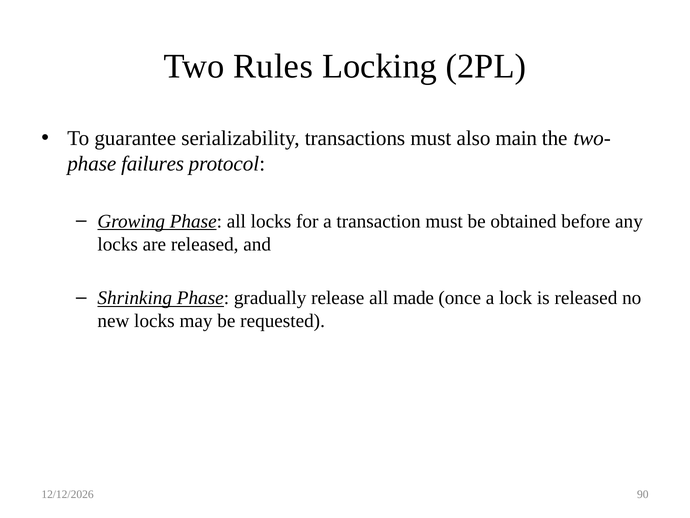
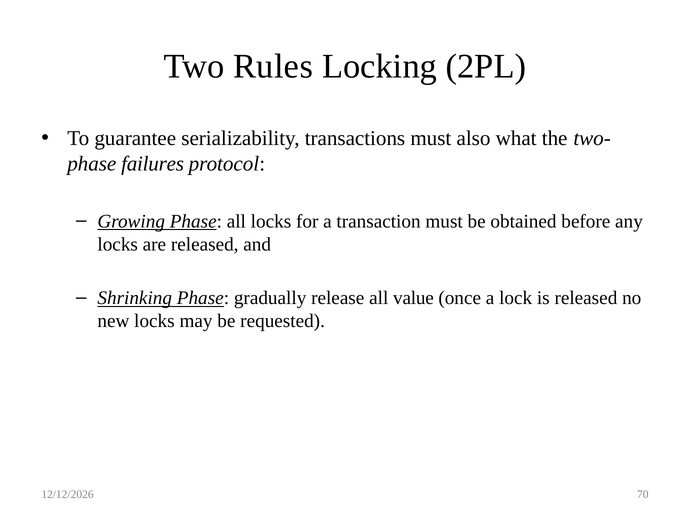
main: main -> what (516, 138)
made: made -> value (413, 298)
90: 90 -> 70 (643, 494)
